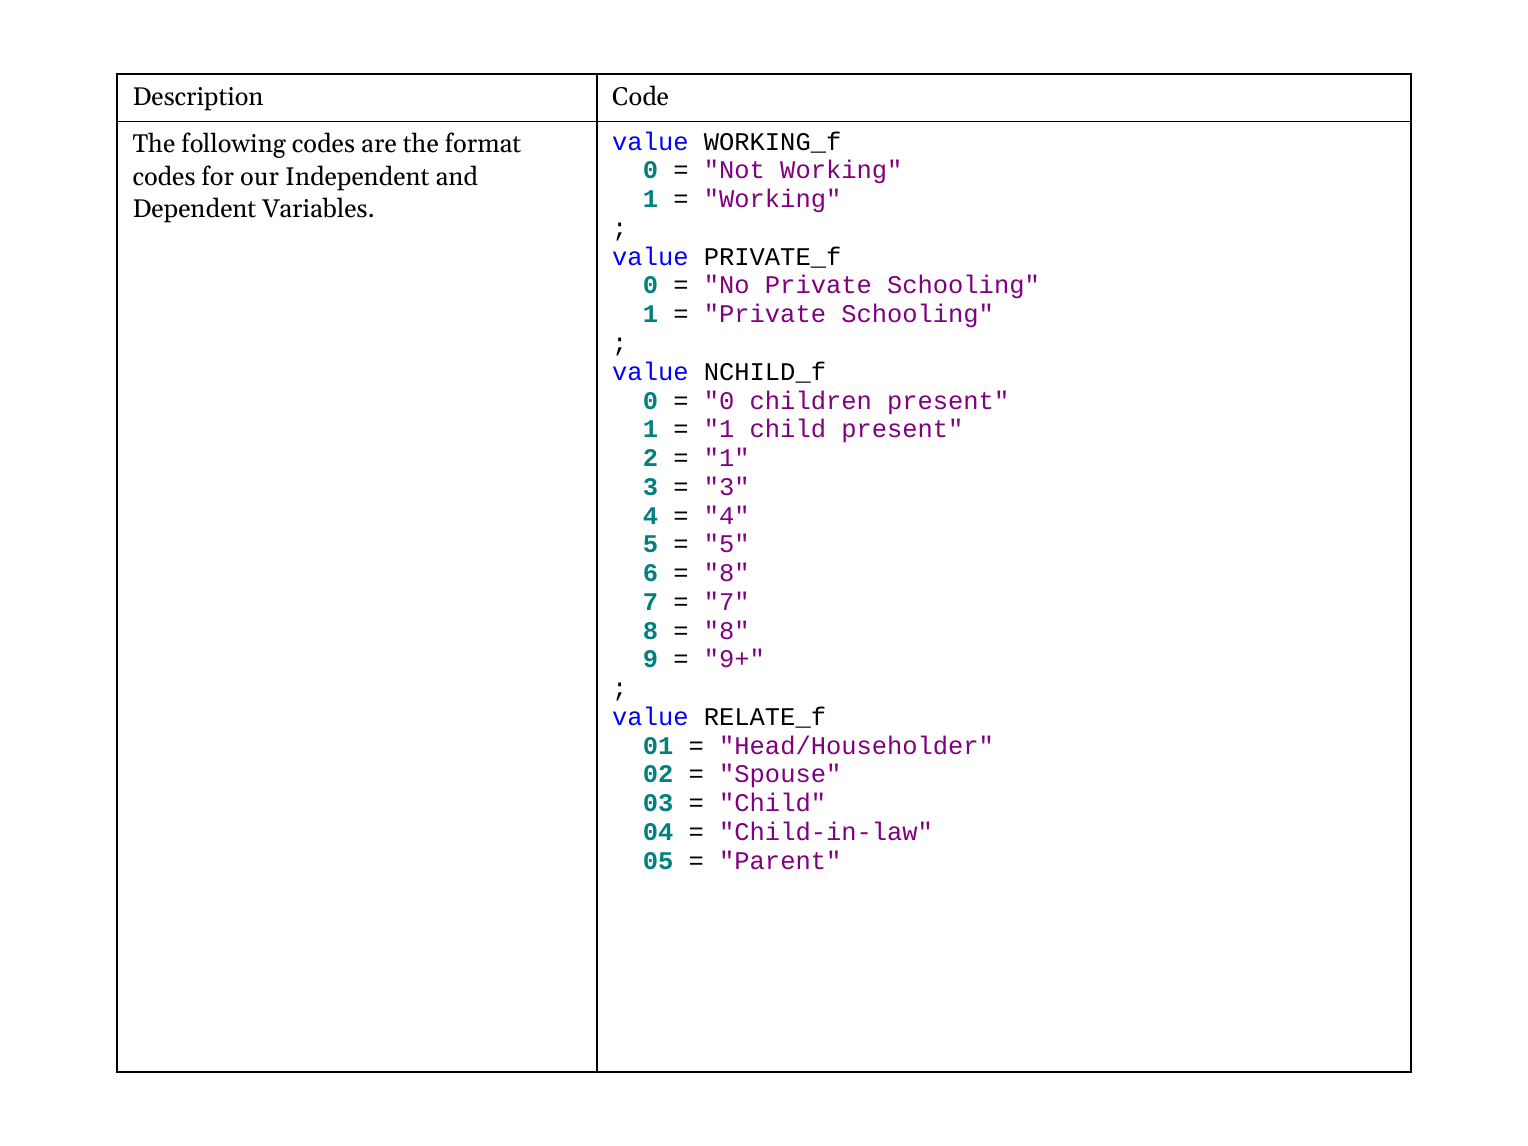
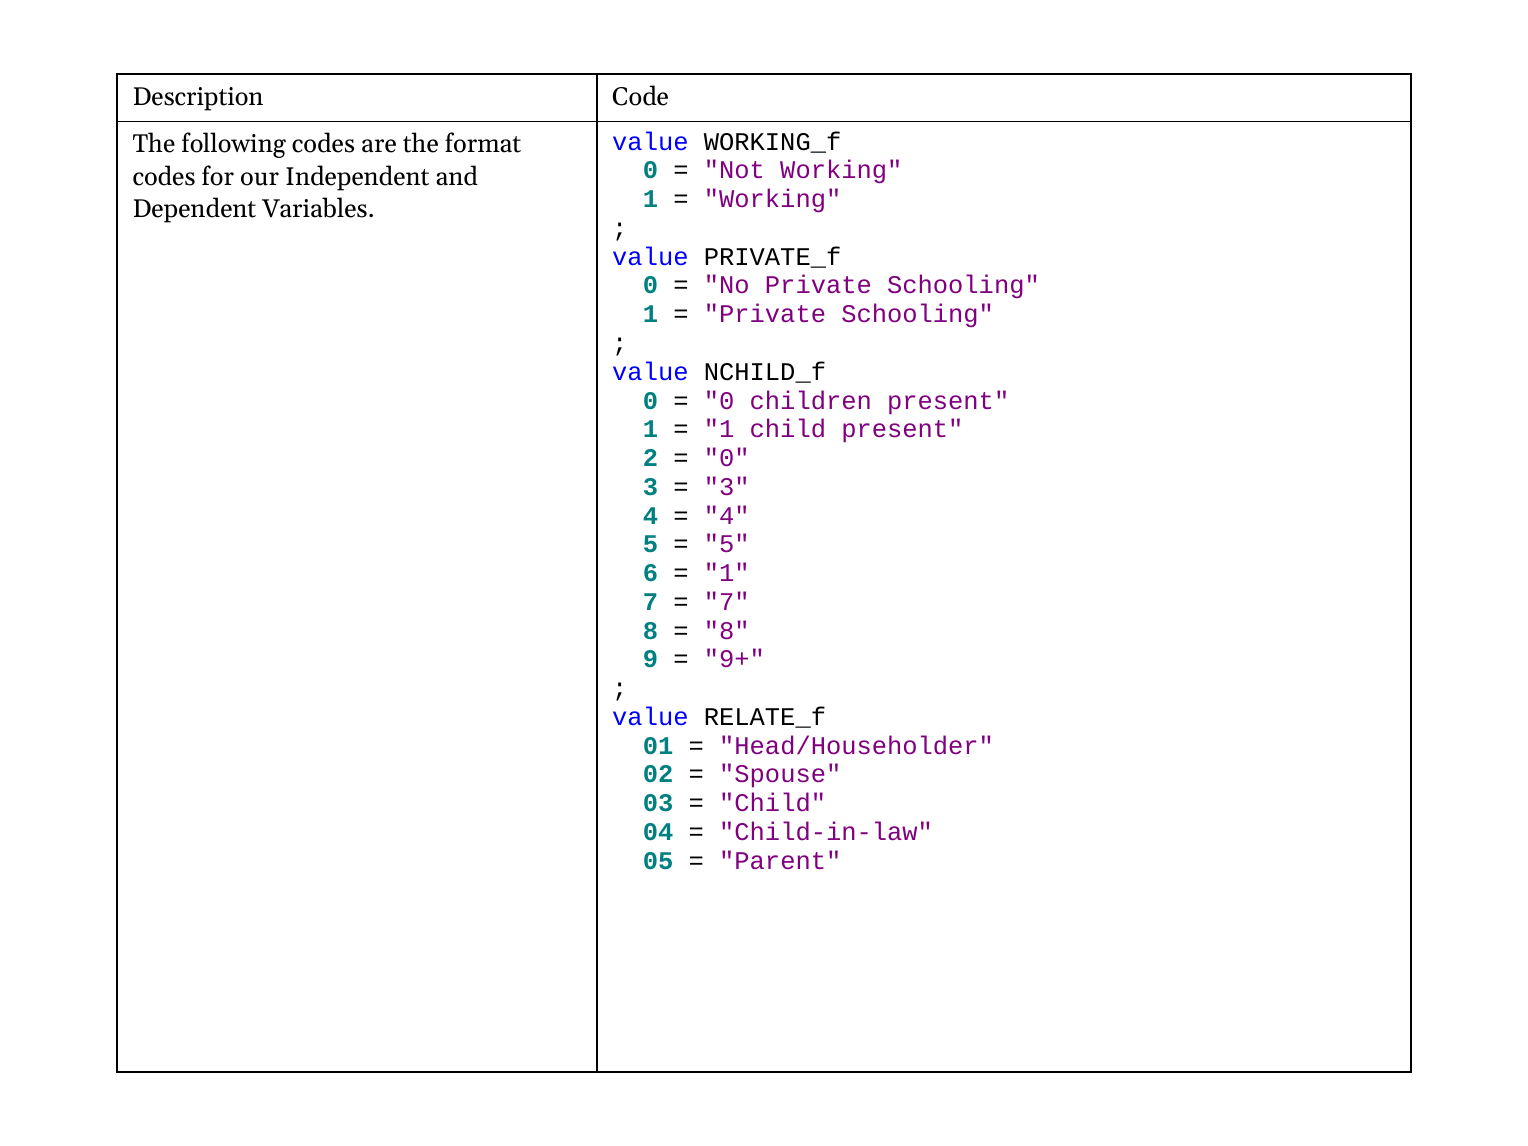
1: 1 -> 0 (727, 458)
8: 8 -> 1 (727, 573)
